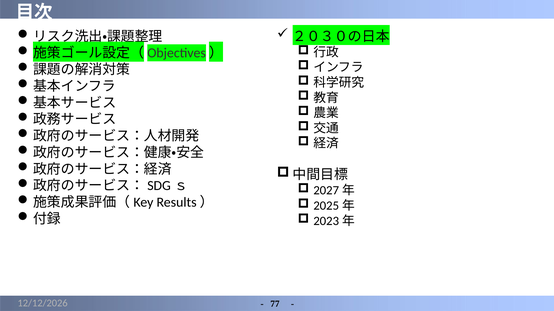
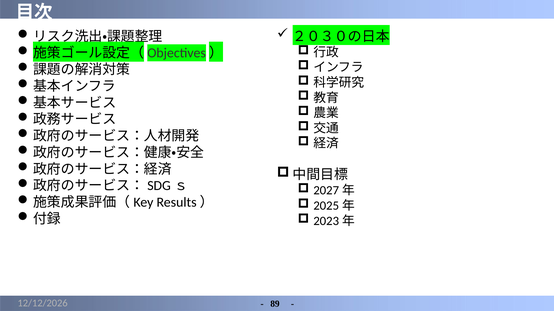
77: 77 -> 89 (275, 305)
